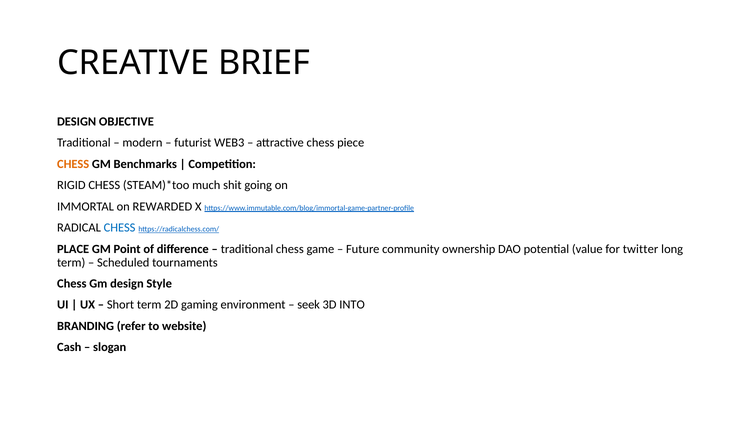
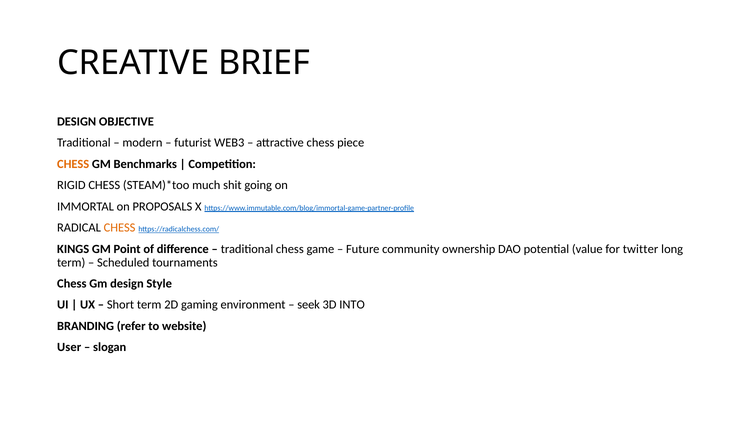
REWARDED: REWARDED -> PROPOSALS (162, 207)
CHESS colour: blue -> orange (120, 228)
PLACE: PLACE -> KINGS (73, 249)
Cash: Cash -> User (69, 348)
